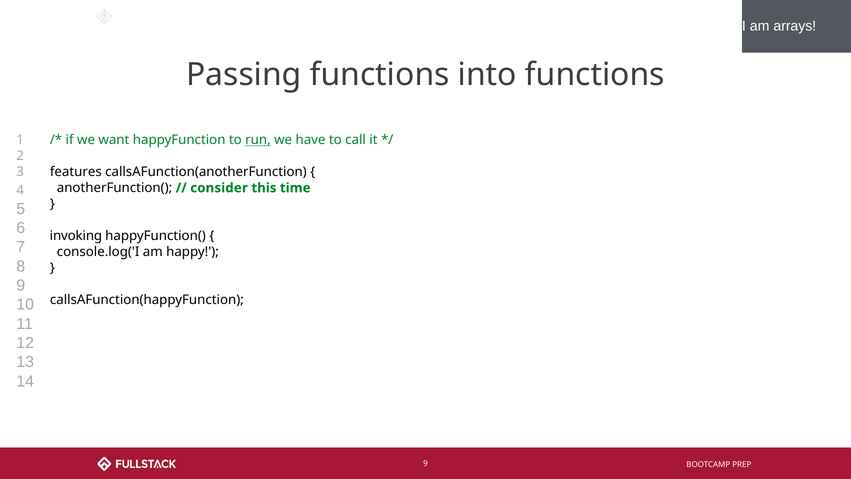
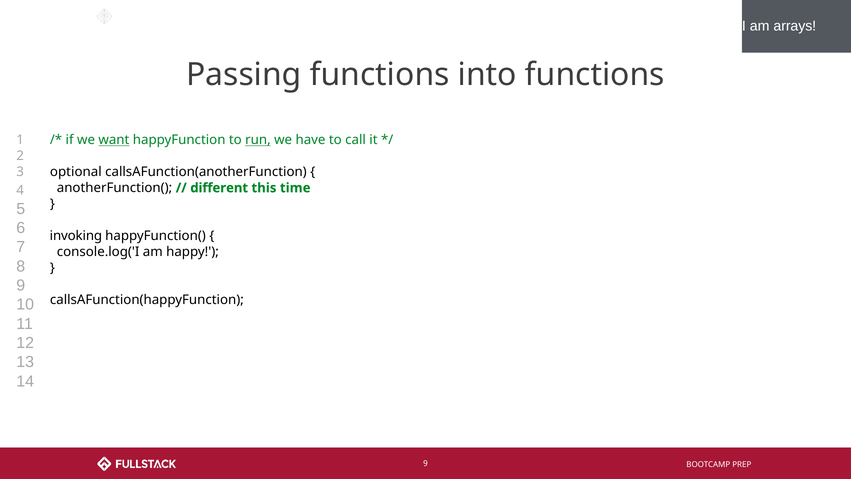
want underline: none -> present (114, 140)
features: features -> optional (76, 172)
consider: consider -> different (219, 188)
